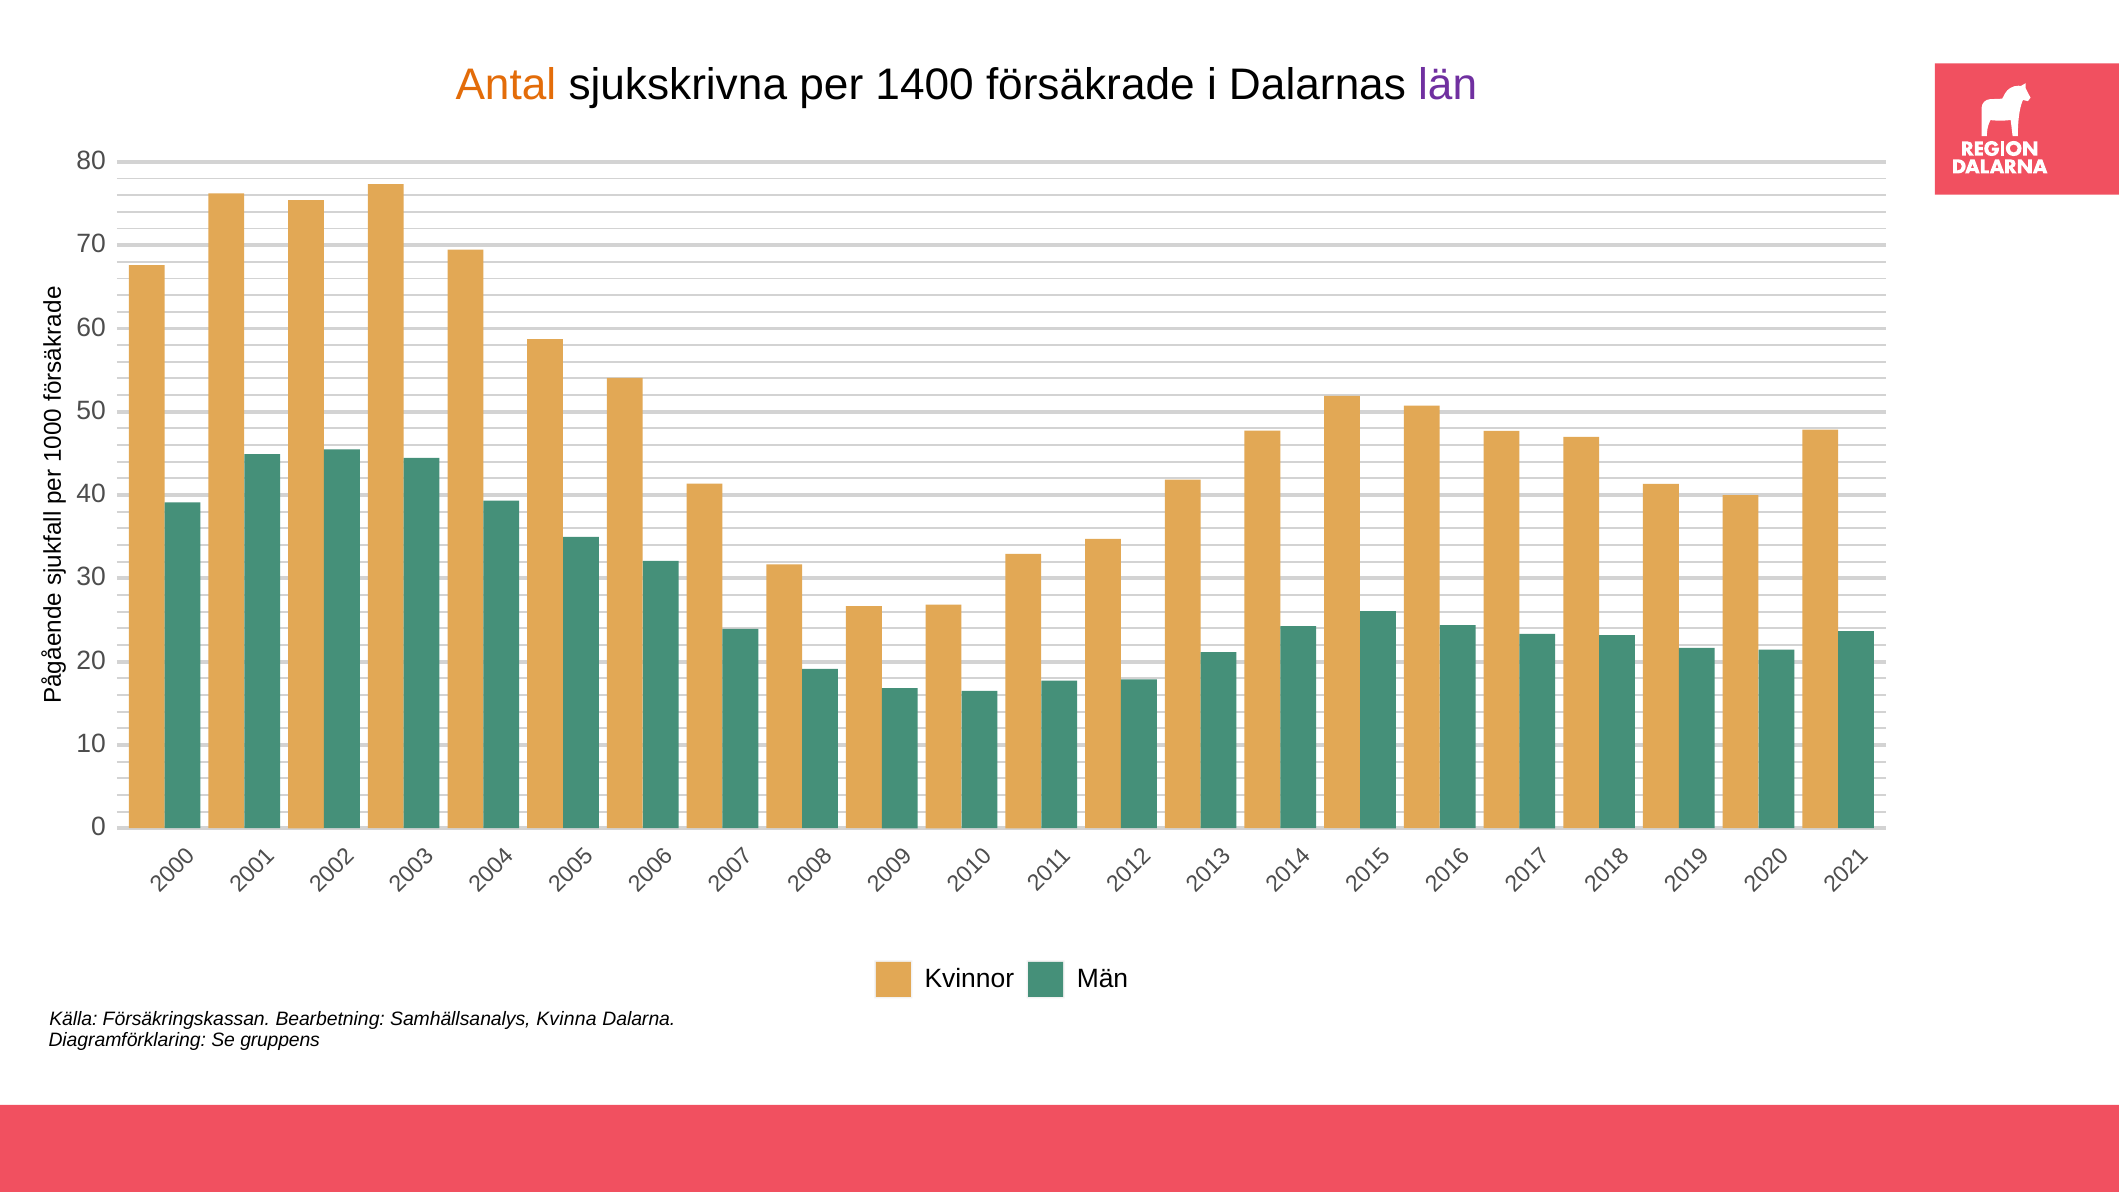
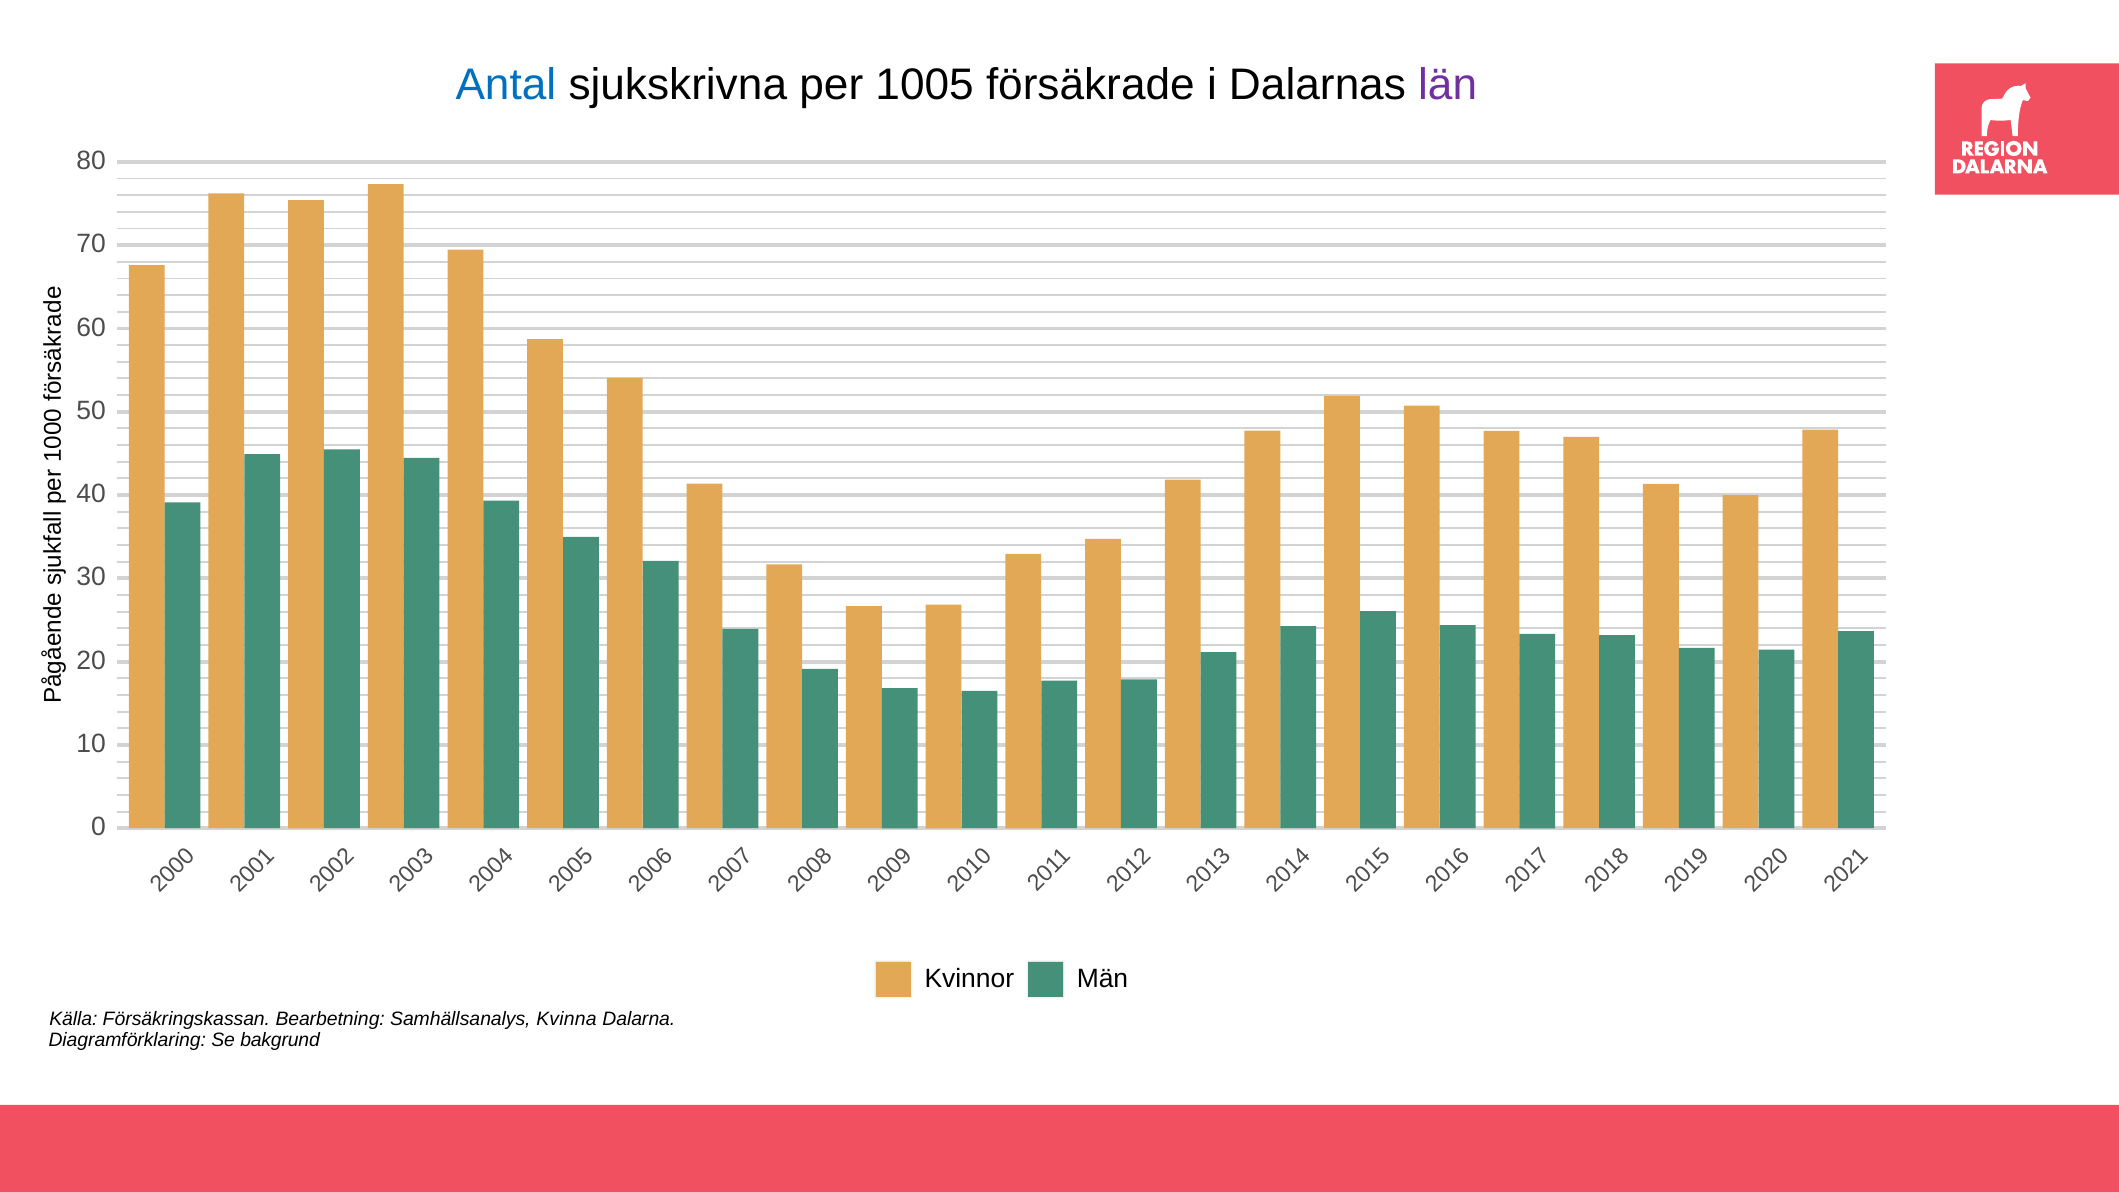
Antal colour: orange -> blue (506, 85)
1400: 1400 -> 1005 (925, 85)
gruppens: gruppens -> bakgrund (280, 1040)
